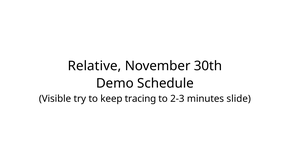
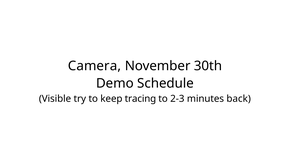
Relative: Relative -> Camera (94, 66)
slide: slide -> back (239, 99)
